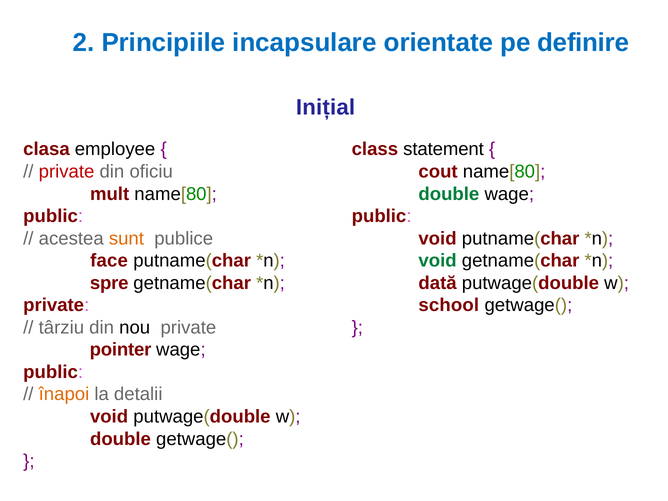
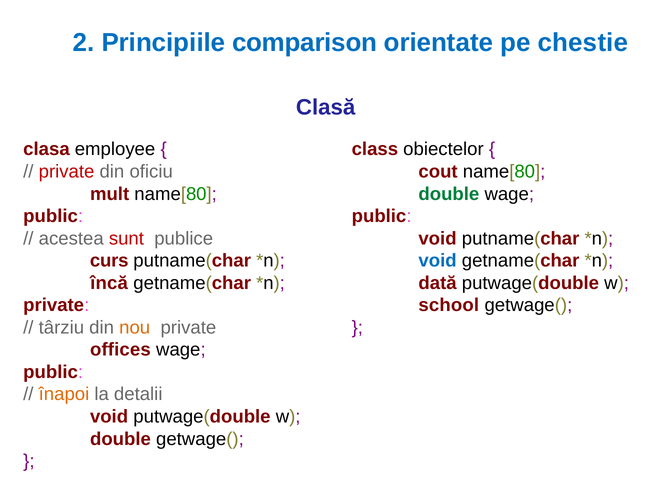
incapsulare: incapsulare -> comparison (305, 43)
definire: definire -> chestie (583, 43)
Inițial: Inițial -> Clasă (326, 107)
statement: statement -> obiectelor (443, 149)
sunt colour: orange -> red (126, 238)
face: face -> curs (109, 261)
void colour: green -> blue (438, 261)
spre: spre -> încă (109, 283)
nou colour: black -> orange (135, 328)
pointer: pointer -> offices (120, 350)
